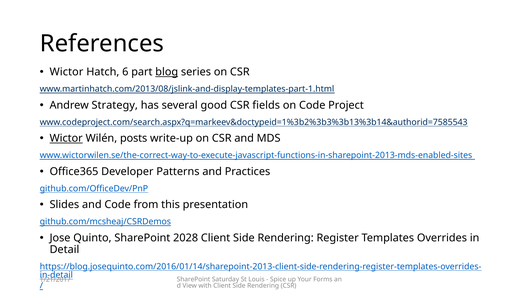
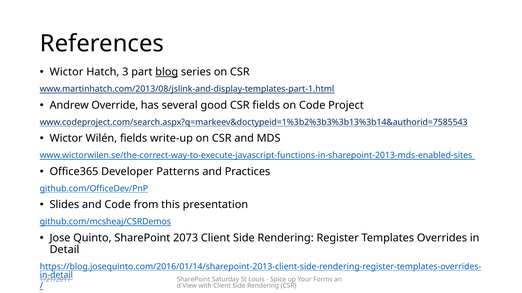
6: 6 -> 3 (125, 72)
Strategy: Strategy -> Override (115, 105)
Wictor underline: present -> none (66, 139)
Wilén posts: posts -> fields (134, 139)
2028: 2028 -> 2073 (186, 238)
